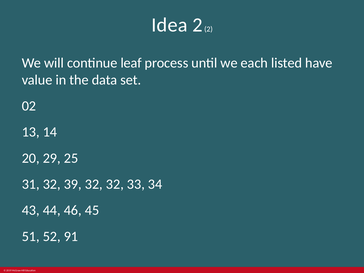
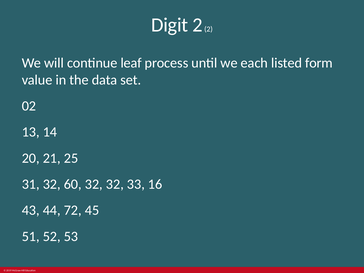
Idea: Idea -> Digit (170, 25)
have: have -> form (319, 63)
29: 29 -> 21 (52, 158)
39: 39 -> 60 (73, 184)
34: 34 -> 16 (155, 184)
46: 46 -> 72 (73, 210)
91: 91 -> 53 (71, 236)
